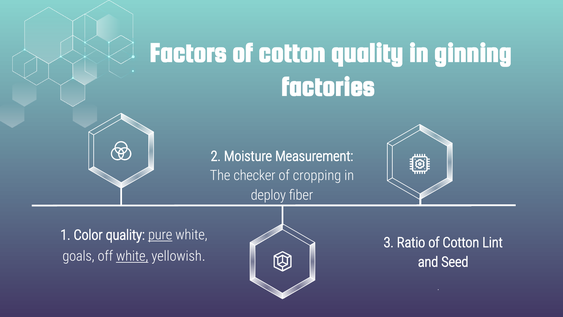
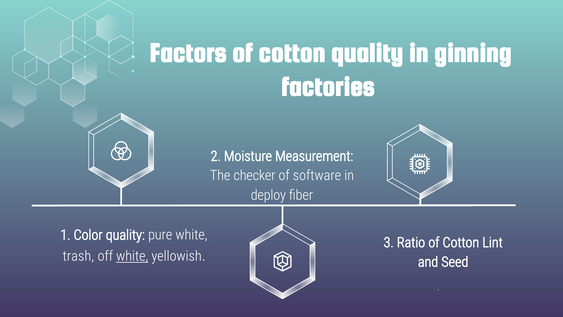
cropping: cropping -> software (317, 175)
pure underline: present -> none (160, 235)
goals: goals -> trash (78, 256)
